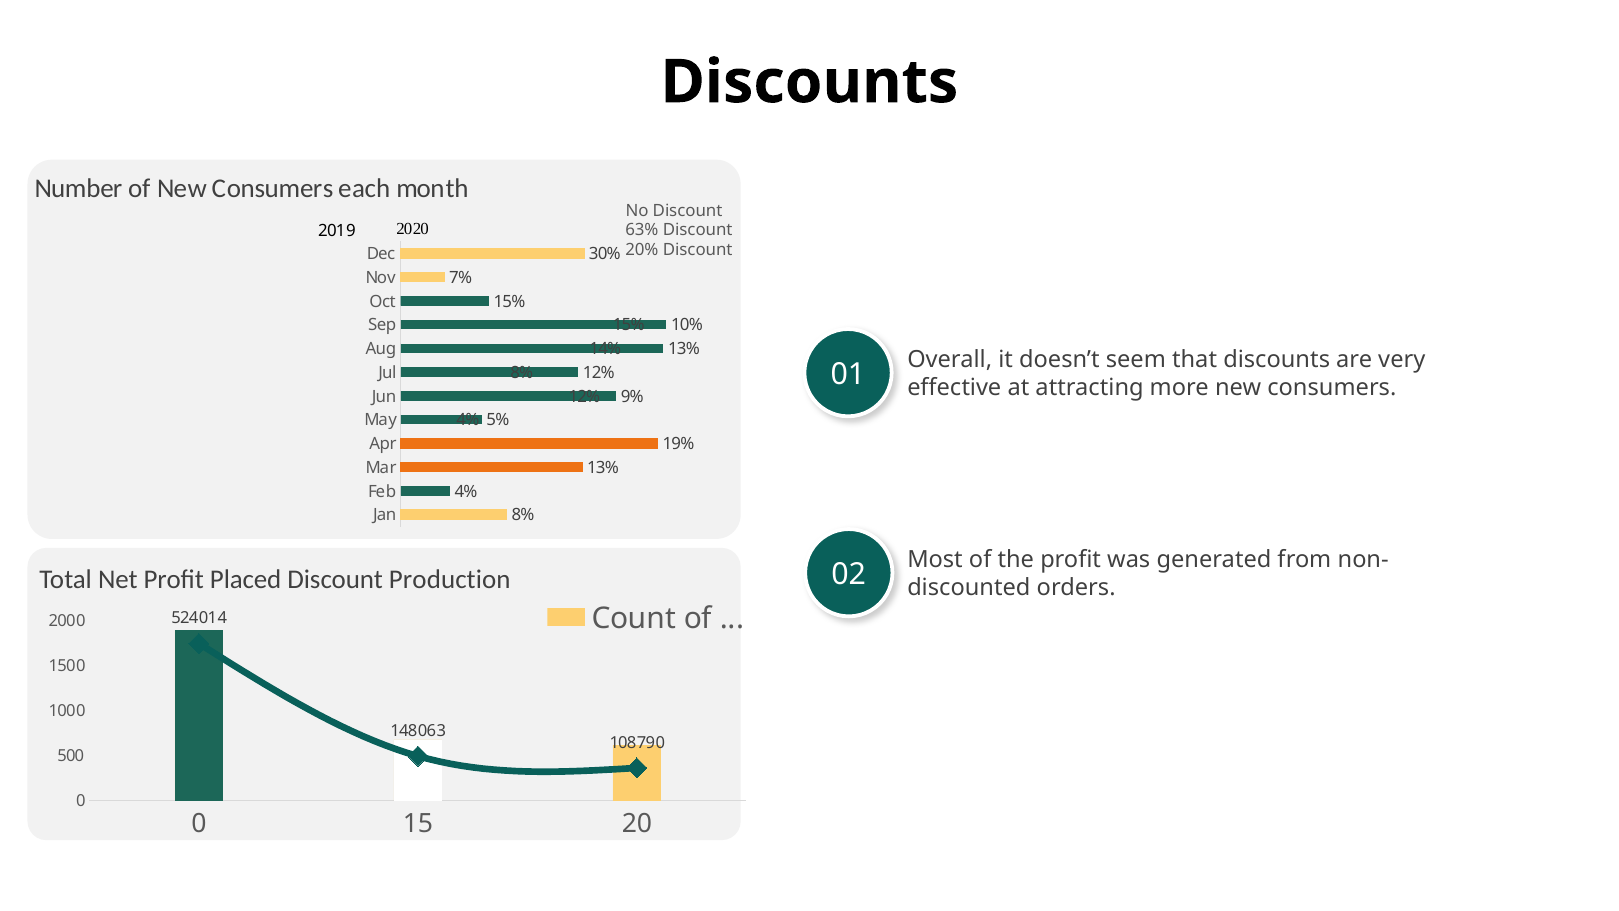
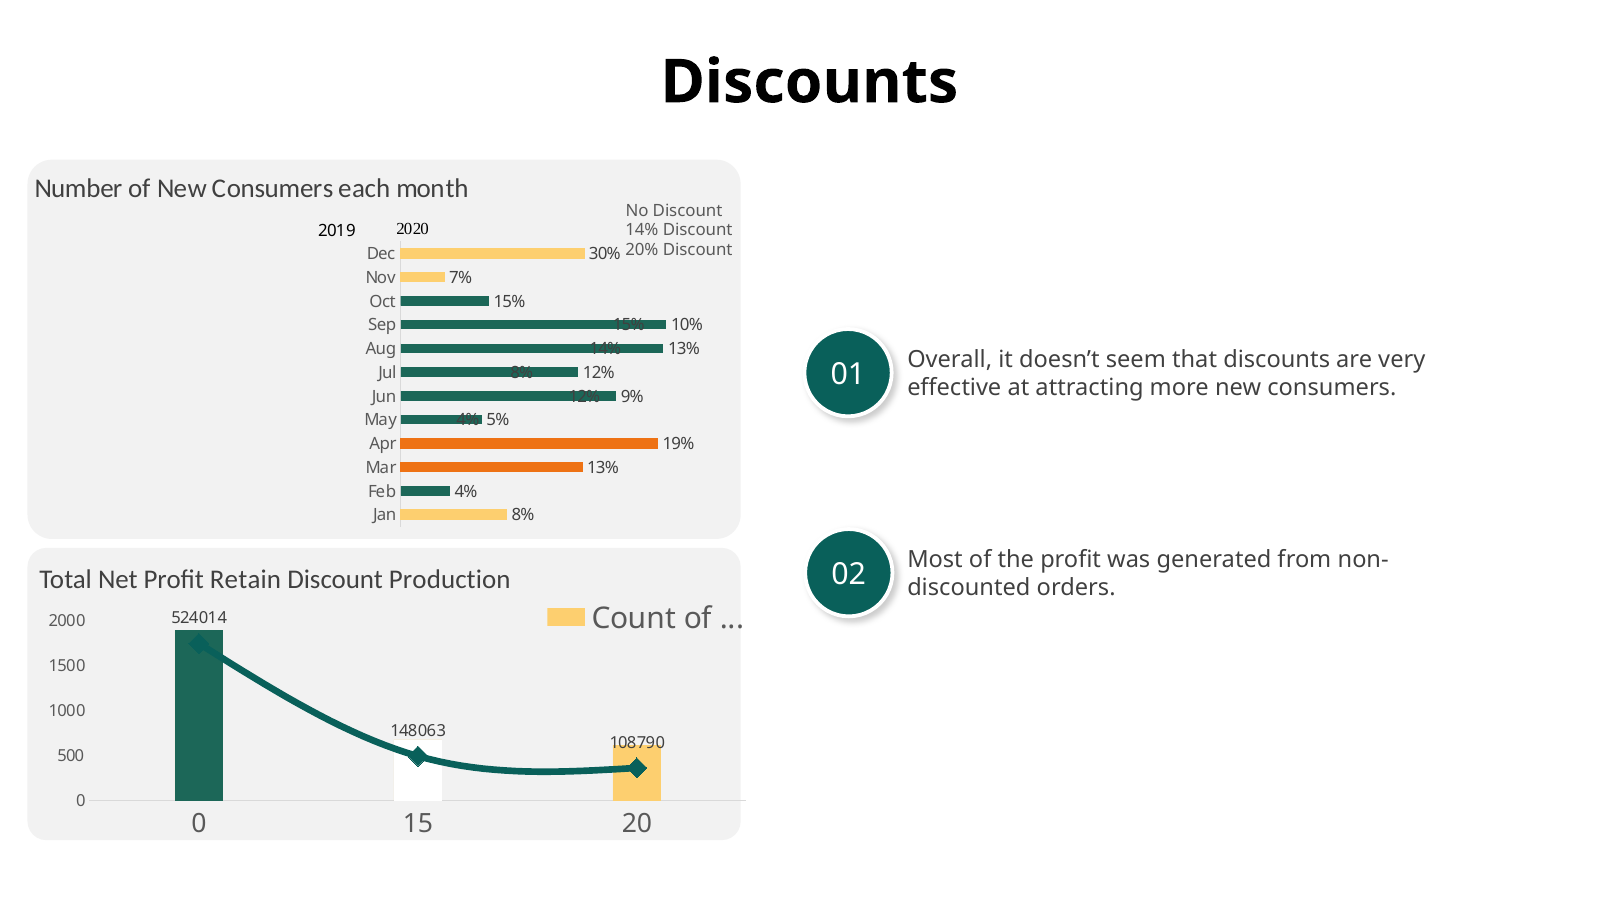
63%: 63% -> 14% (642, 230)
Placed: Placed -> Retain (246, 579)
